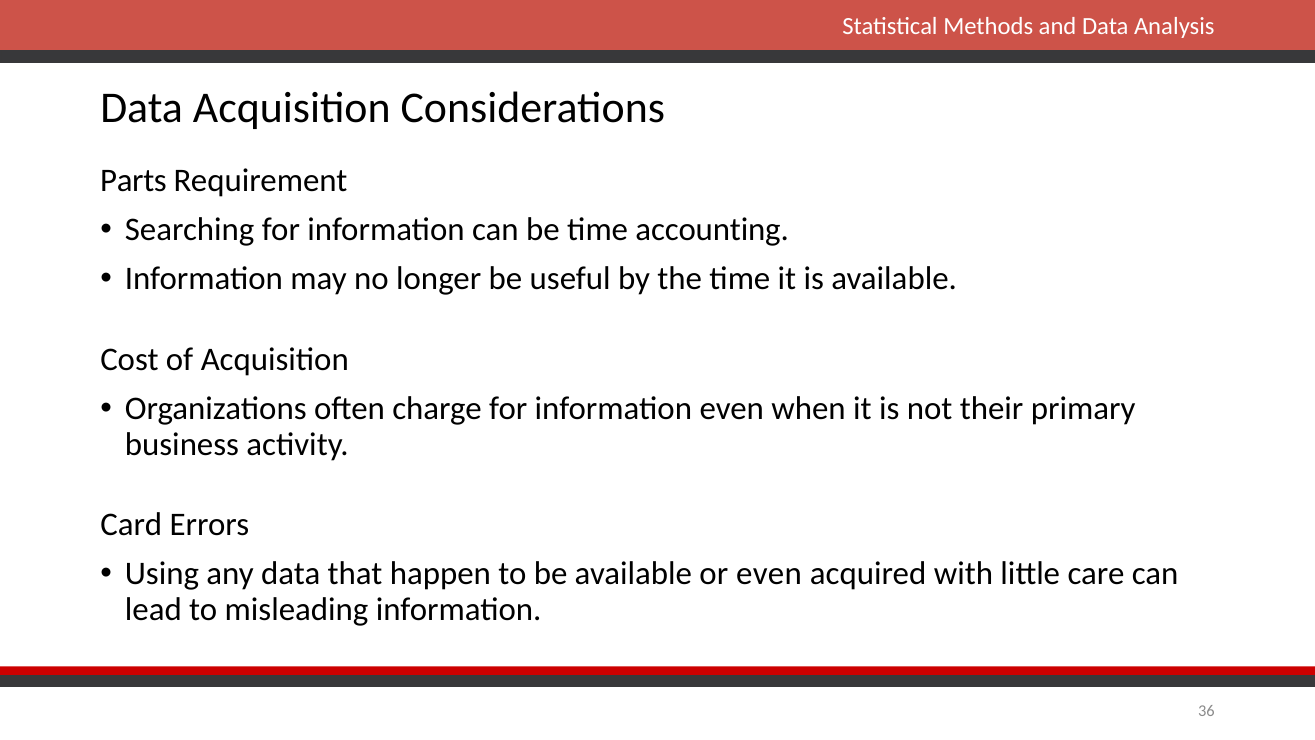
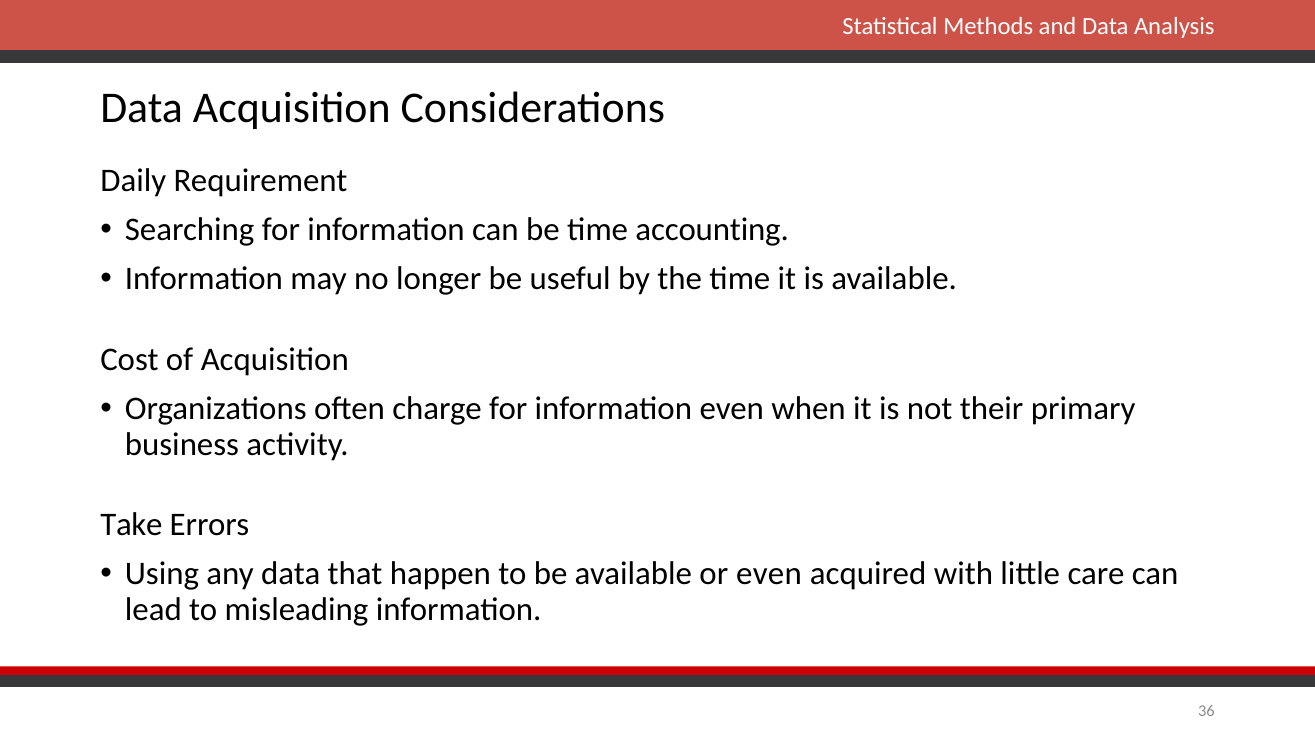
Parts: Parts -> Daily (133, 180)
Card: Card -> Take (131, 525)
